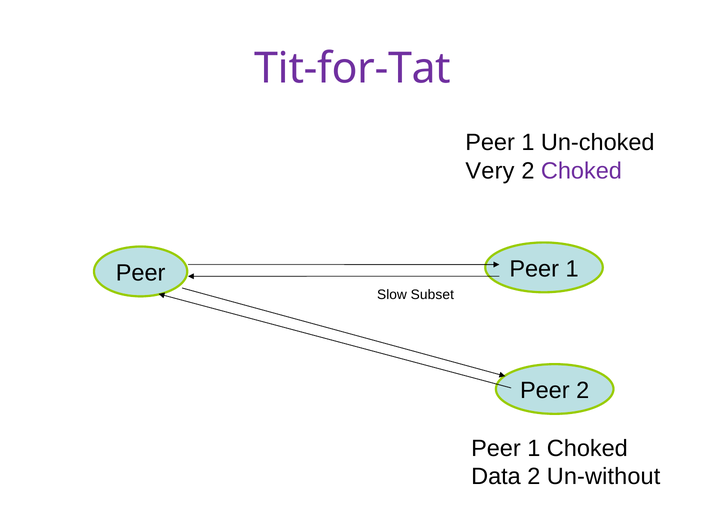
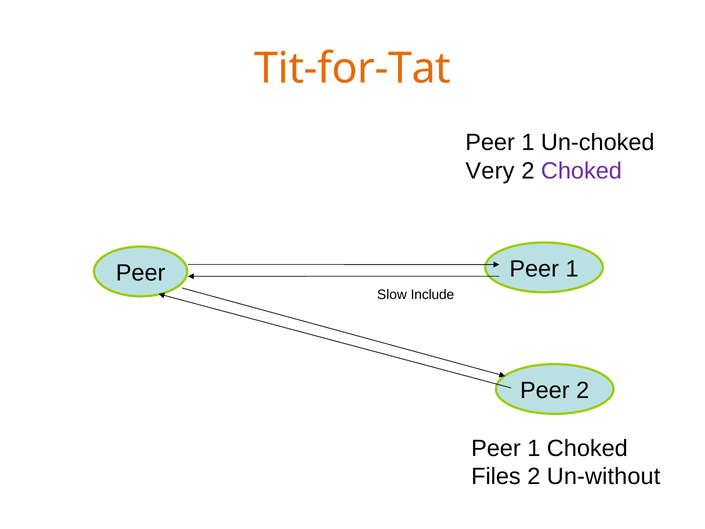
Tit-for-Tat colour: purple -> orange (353, 68)
Subset: Subset -> Include (432, 295)
Data: Data -> Files (496, 476)
